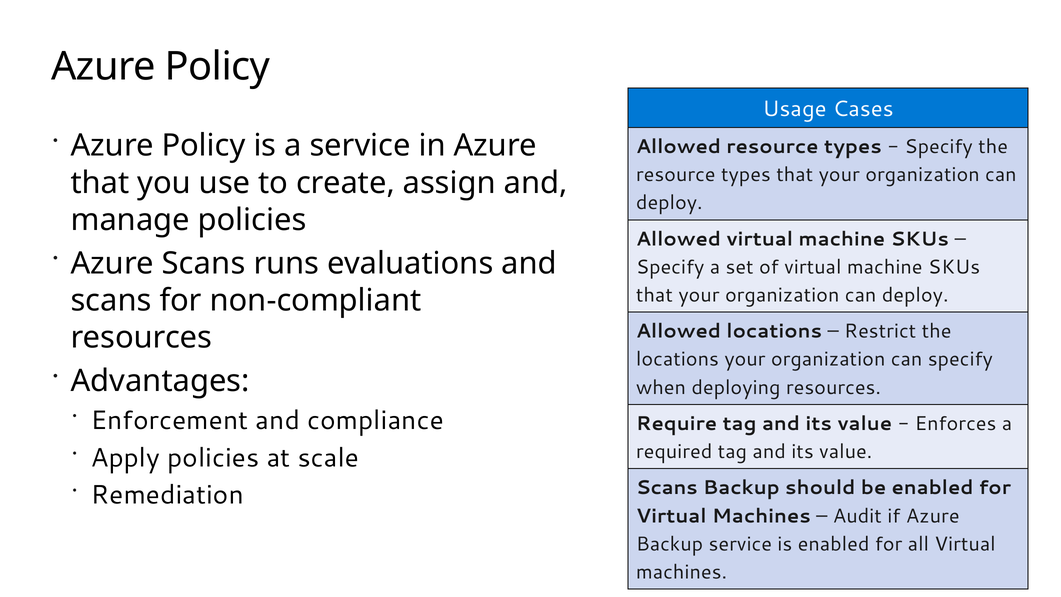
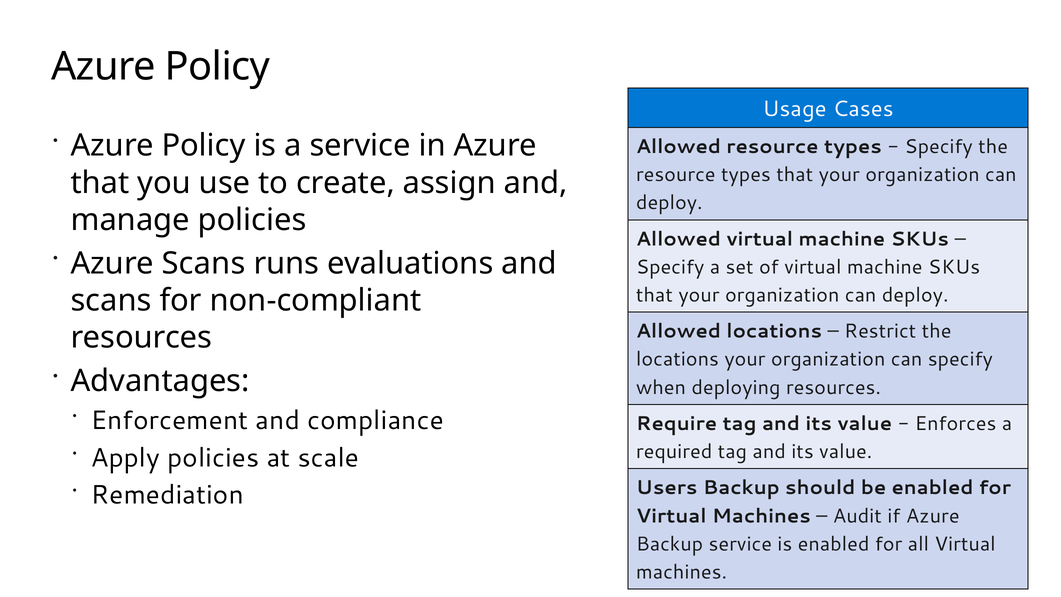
Scans: Scans -> Users (667, 488)
